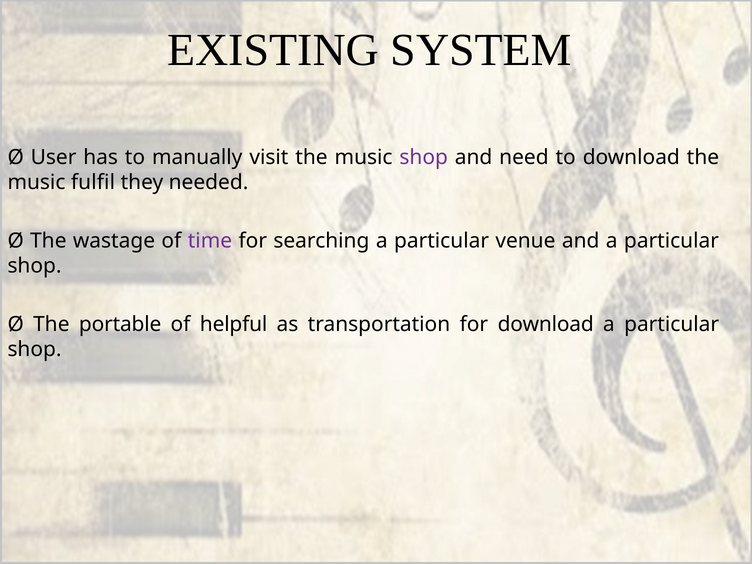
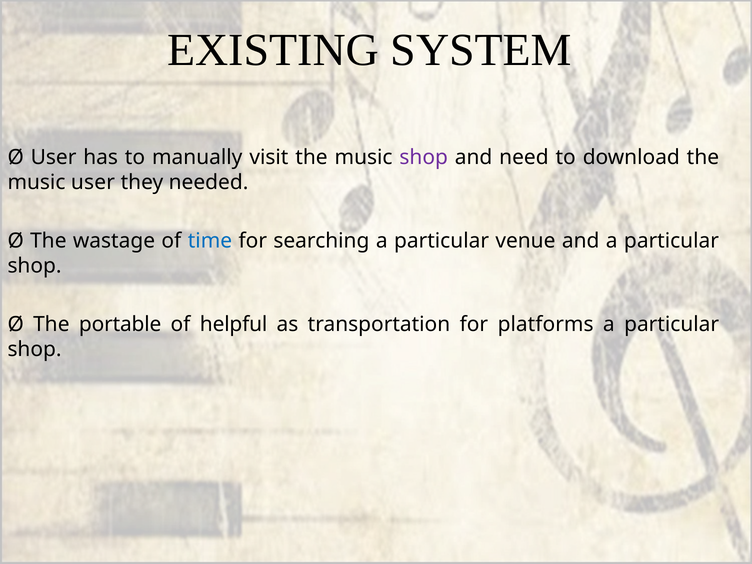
music fulfil: fulfil -> user (93, 182)
time colour: purple -> blue (210, 241)
for download: download -> platforms (546, 324)
